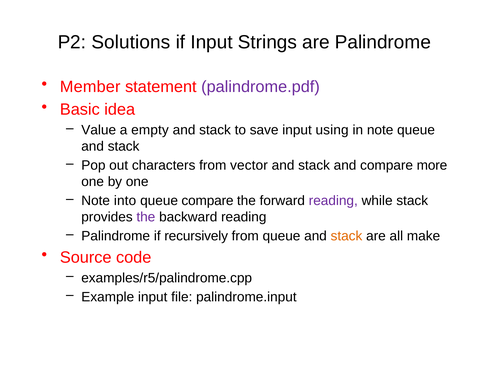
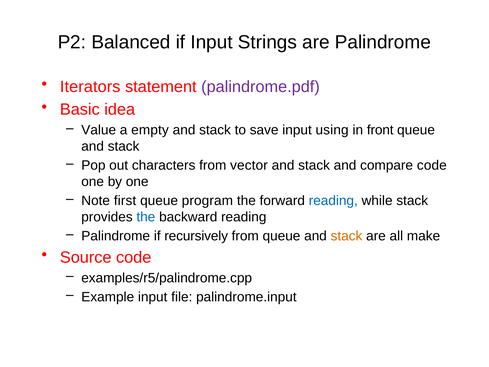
Solutions: Solutions -> Balanced (131, 42)
Member: Member -> Iterators (90, 87)
in note: note -> front (380, 130)
compare more: more -> code (432, 165)
into: into -> first (125, 201)
queue compare: compare -> program (207, 201)
reading colour: purple -> blue (333, 201)
the colour: purple -> blue (146, 217)
